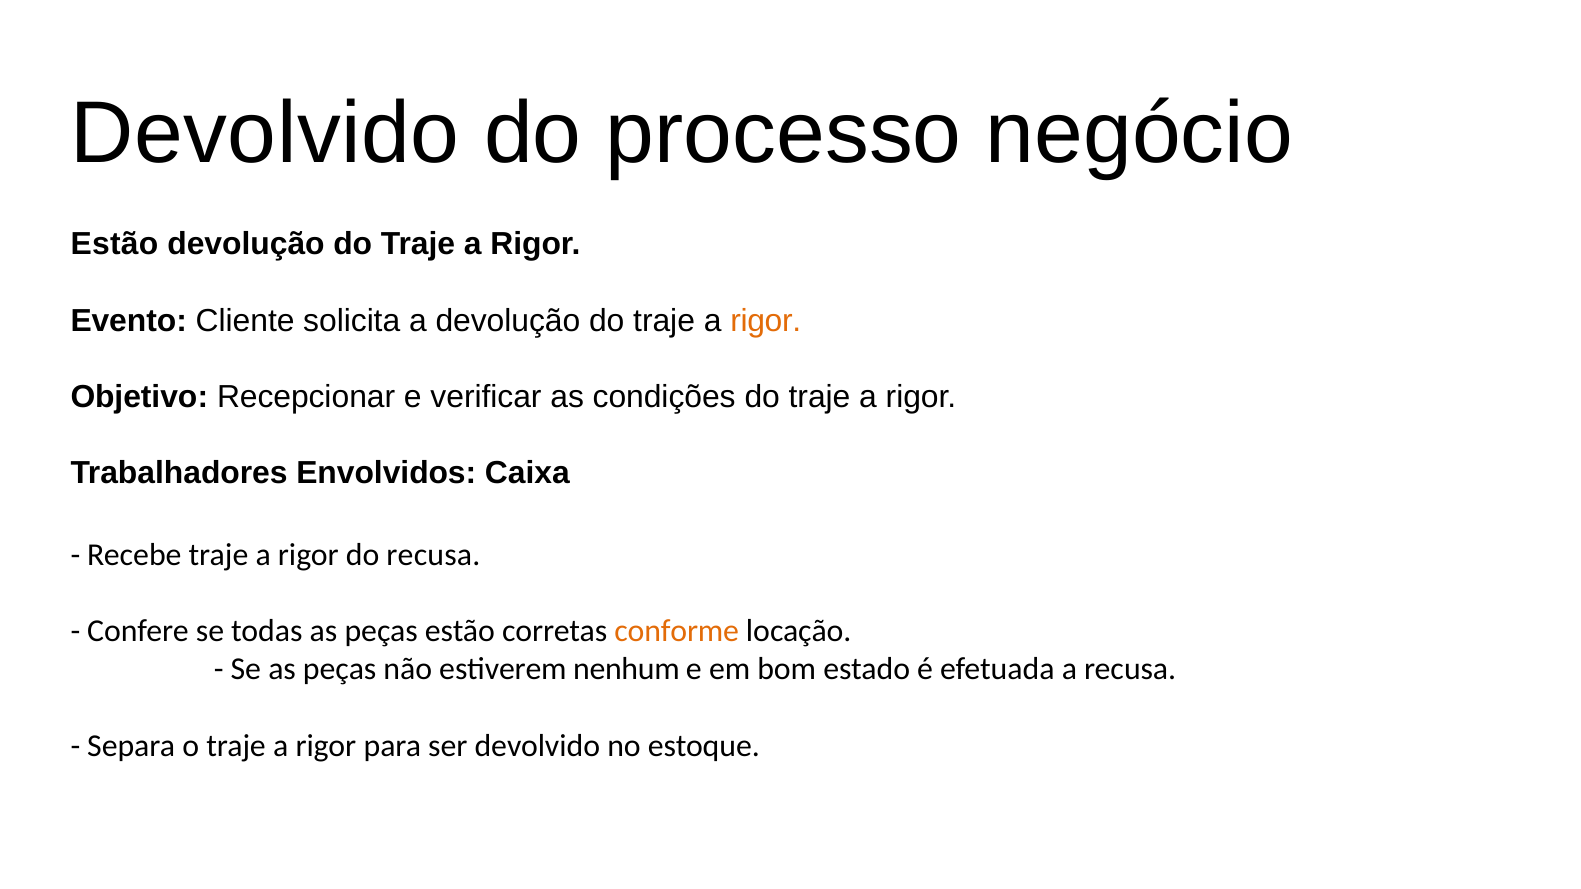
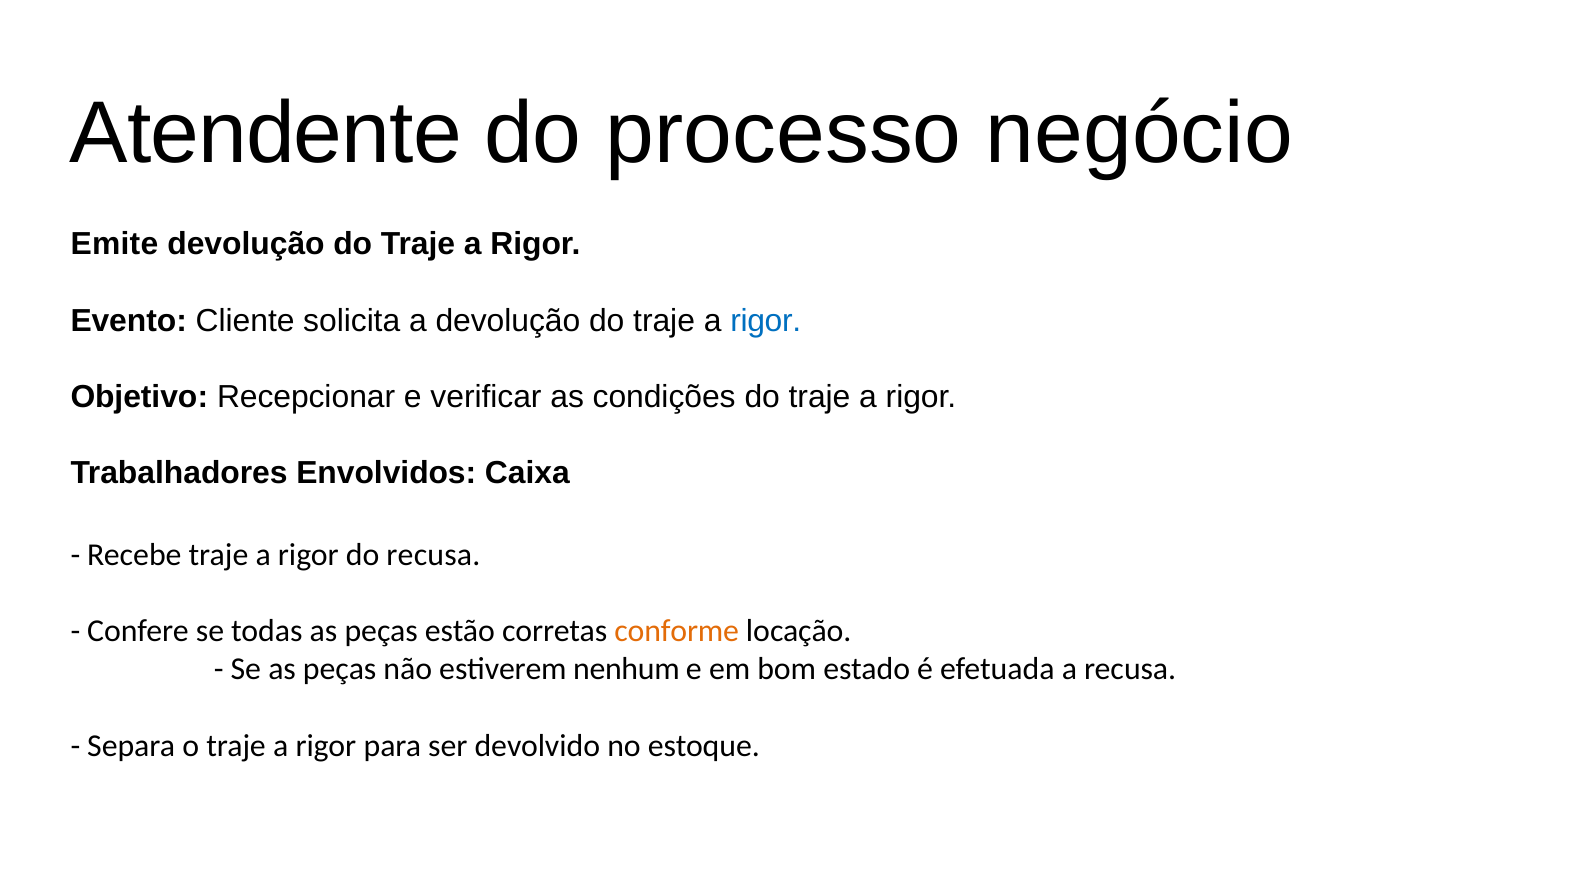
Devolvido: Devolvido -> Atendente (266, 134)
Estão: Estão -> Emite (114, 244)
rigor colour: orange -> blue (766, 321)
